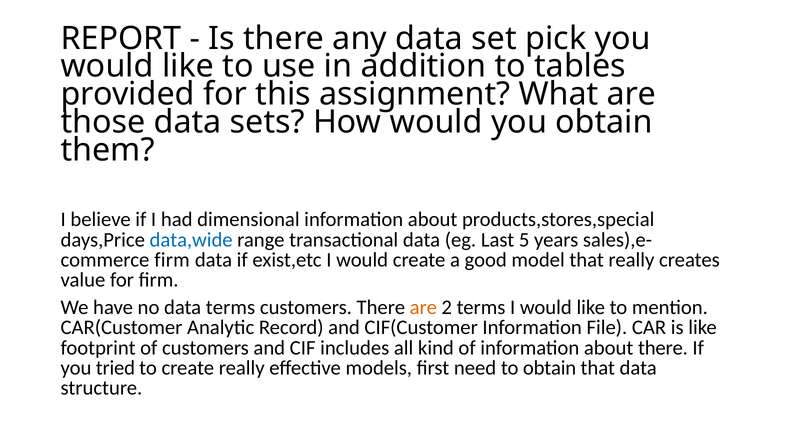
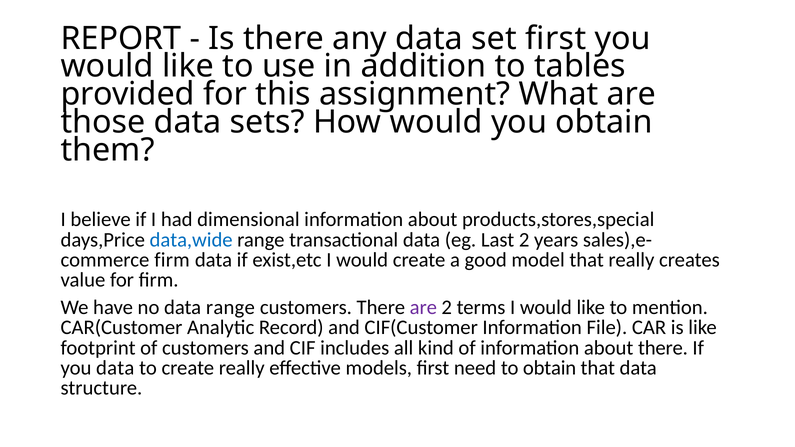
set pick: pick -> first (556, 38)
Last 5: 5 -> 2 (524, 240)
data terms: terms -> range (230, 308)
are colour: orange -> purple (423, 308)
you tried: tried -> data (115, 368)
